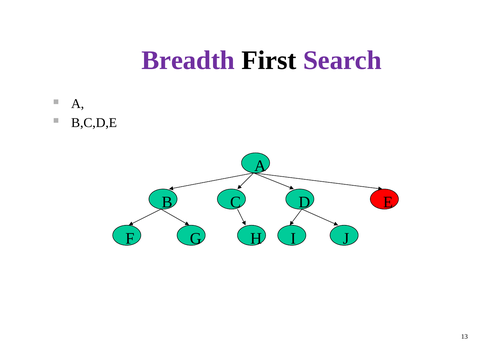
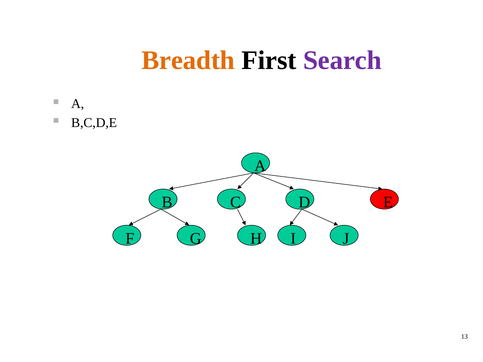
Breadth colour: purple -> orange (188, 60)
